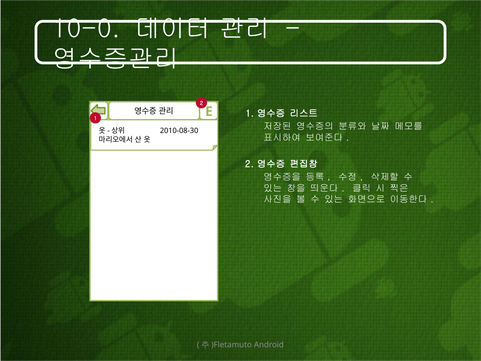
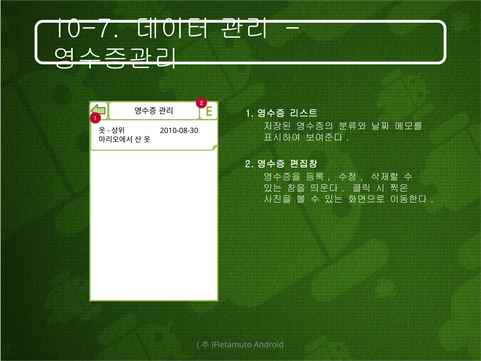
10-0: 10-0 -> 10-7 (86, 29)
